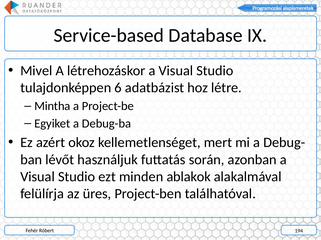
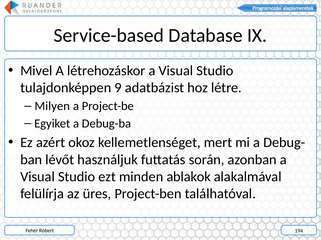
6: 6 -> 9 (118, 88)
Mintha: Mintha -> Milyen (52, 106)
